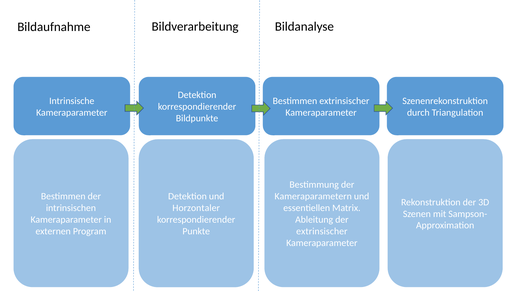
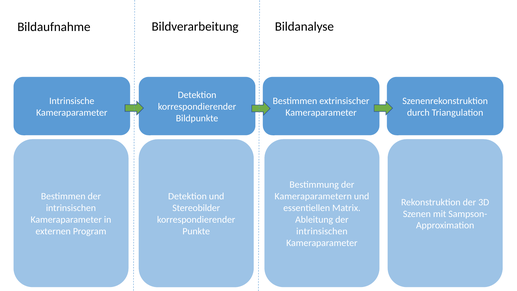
Horzontaler: Horzontaler -> Stereobilder (196, 208)
extrinsischer: extrinsischer -> intrinsischen (322, 231)
